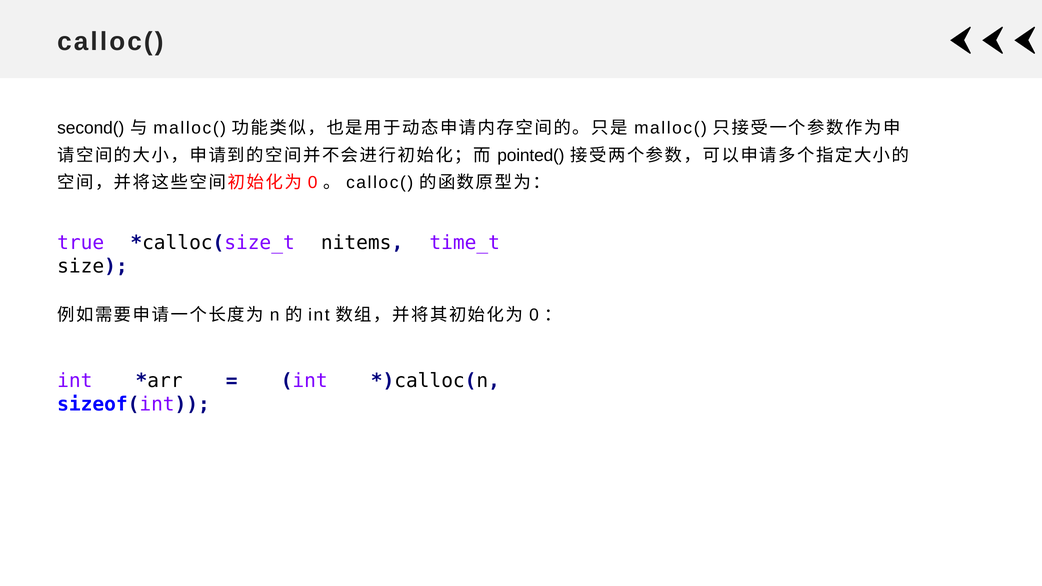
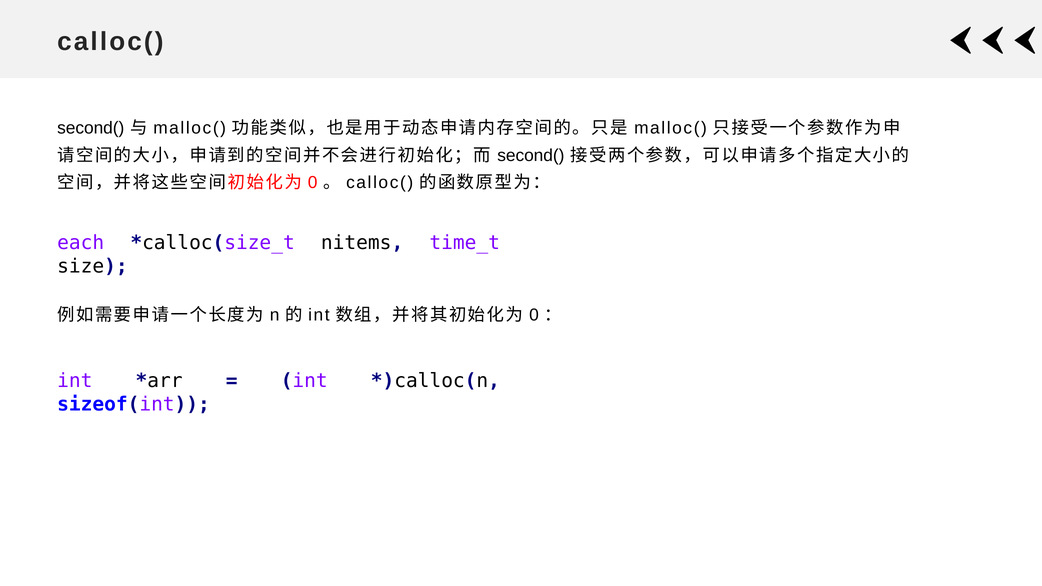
pointed(: pointed( -> second( (531, 155)
true: true -> each (81, 243)
